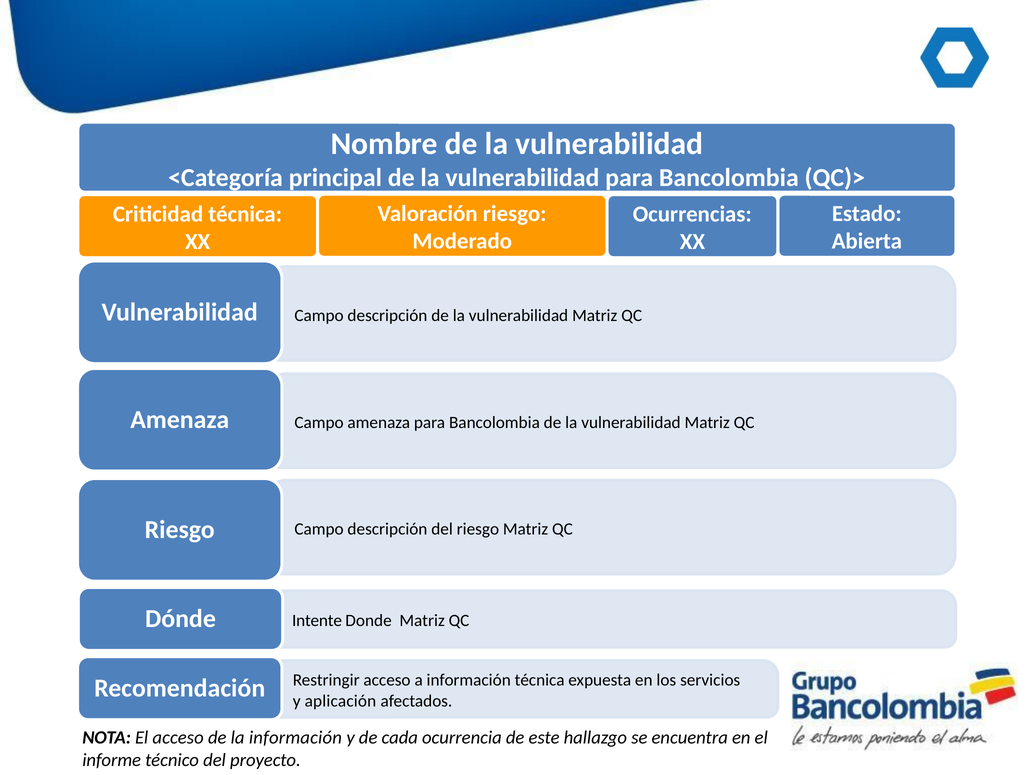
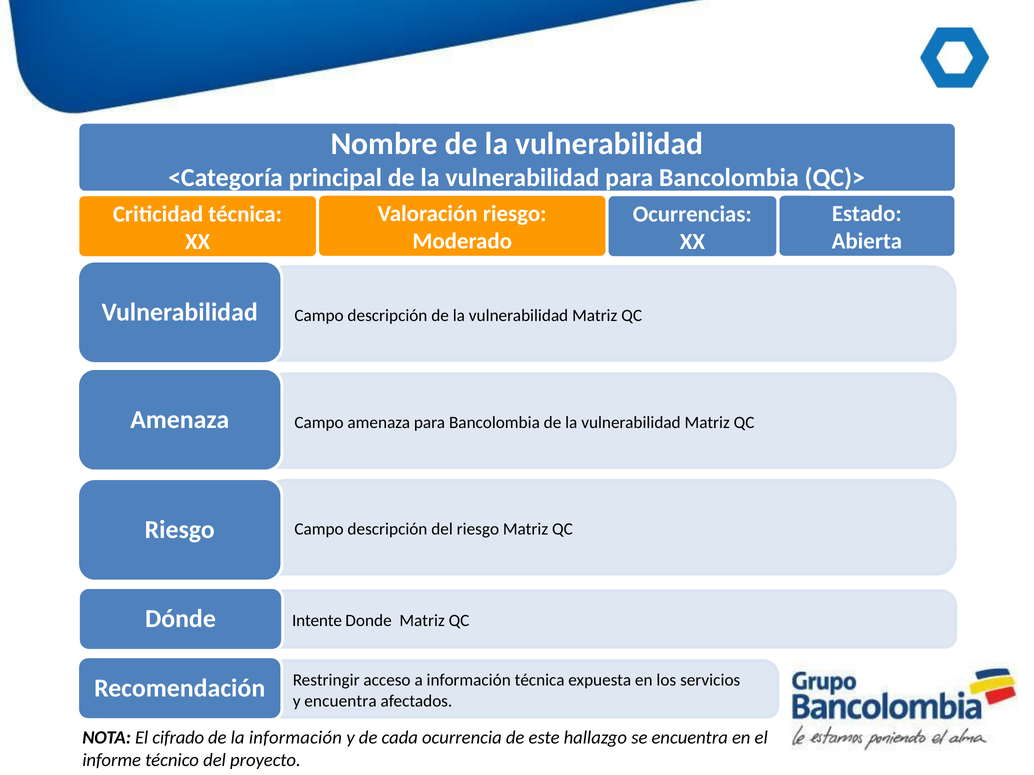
y aplicación: aplicación -> encuentra (340, 701)
El acceso: acceso -> cifrado (178, 738)
